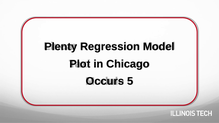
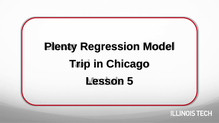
Plot: Plot -> Trip (80, 64)
Occurs: Occurs -> Lesson (105, 81)
